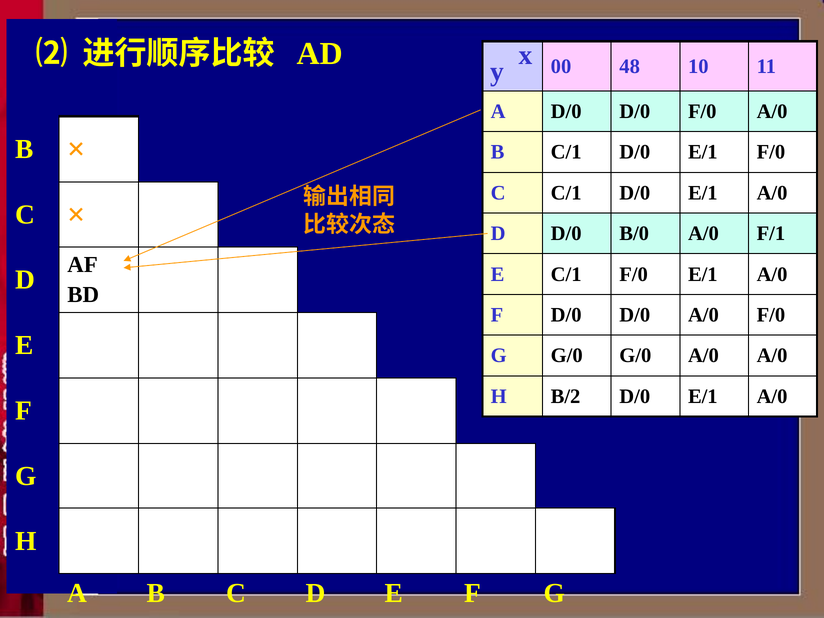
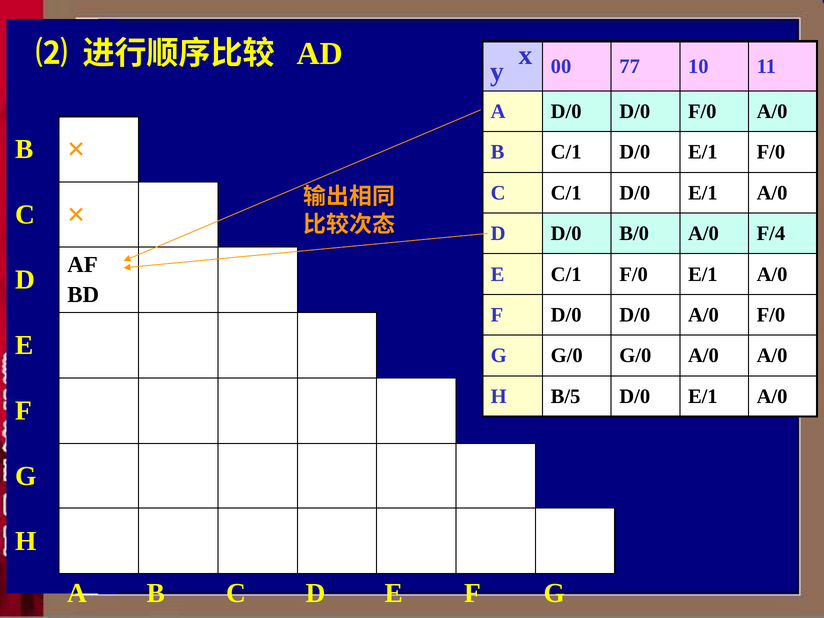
48: 48 -> 77 (630, 66)
F/1: F/1 -> F/4 (771, 234)
B/2: B/2 -> B/5 (566, 396)
